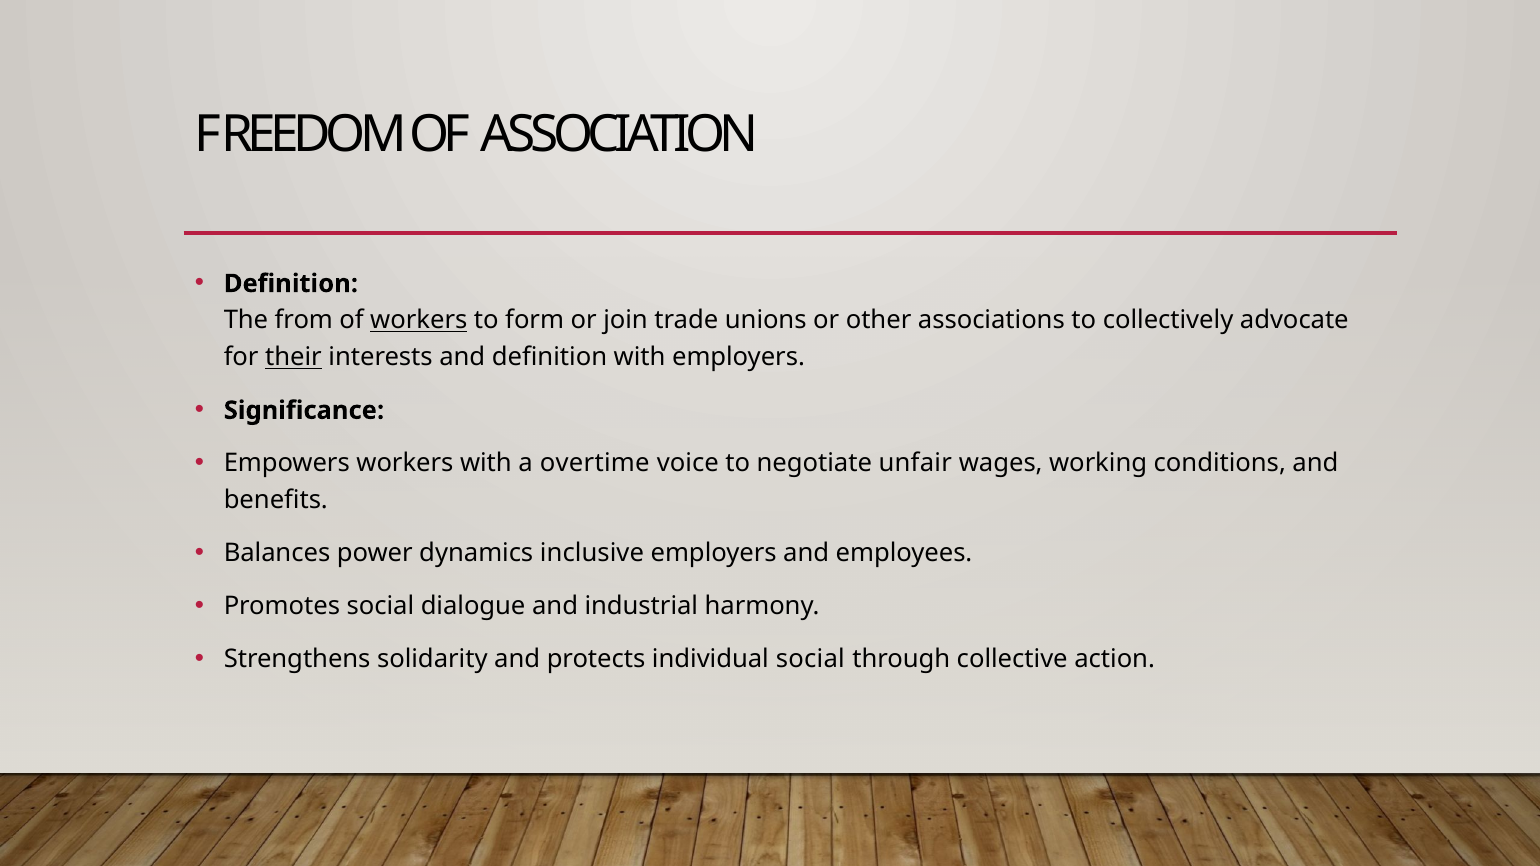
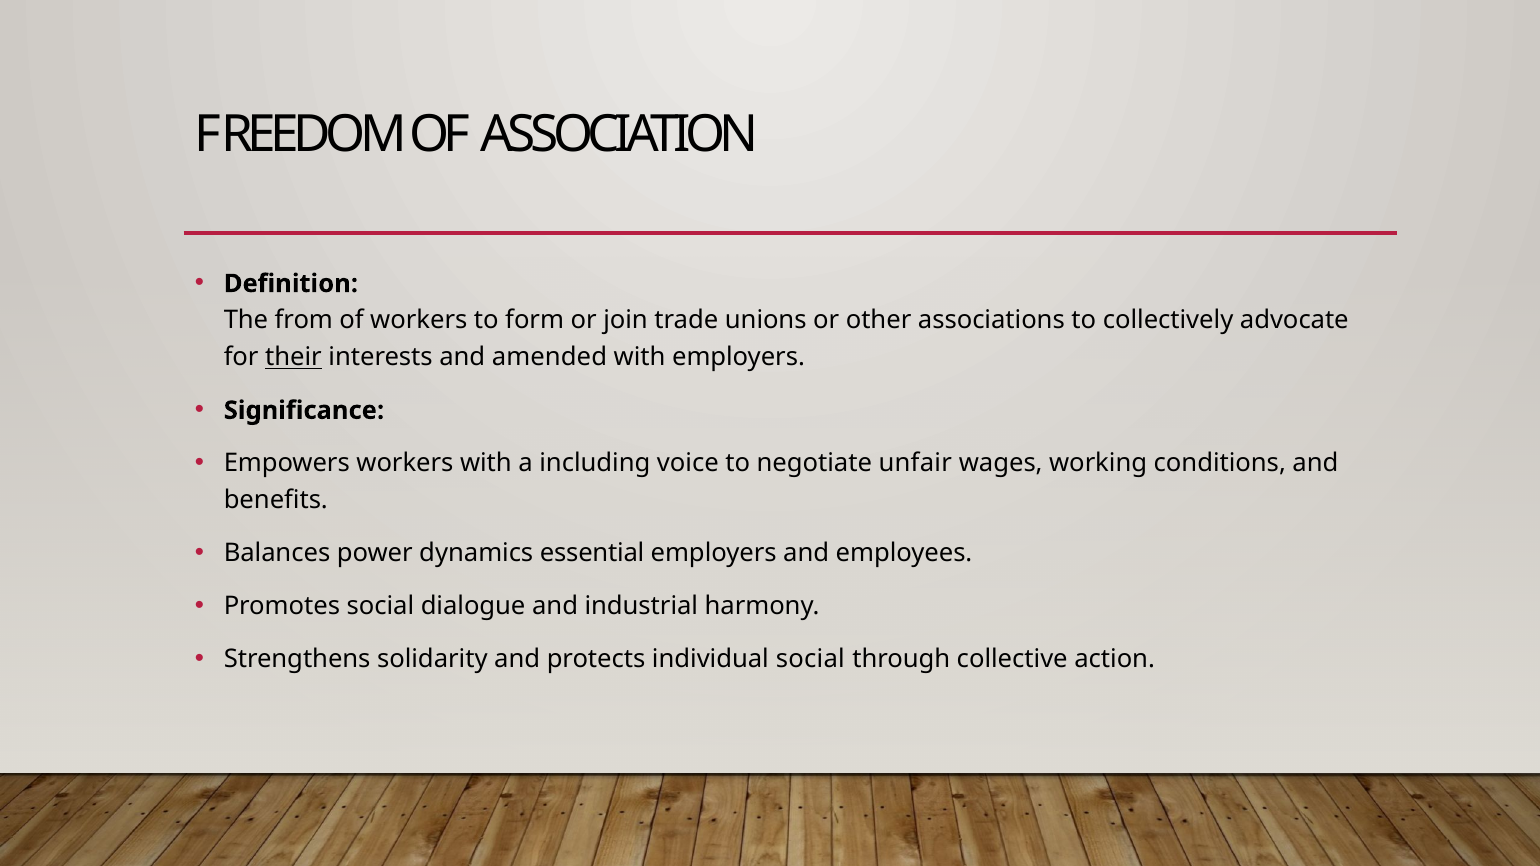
workers underline: present -> none (419, 321)
and definition: definition -> amended (549, 358)
overtime: overtime -> including (595, 463)
inclusive: inclusive -> essential (592, 553)
